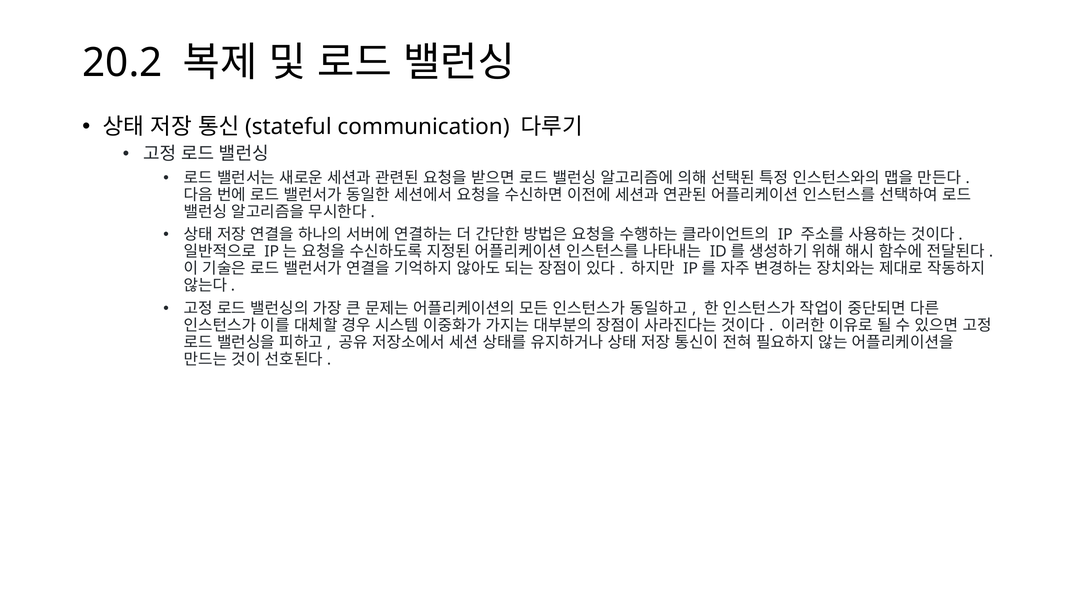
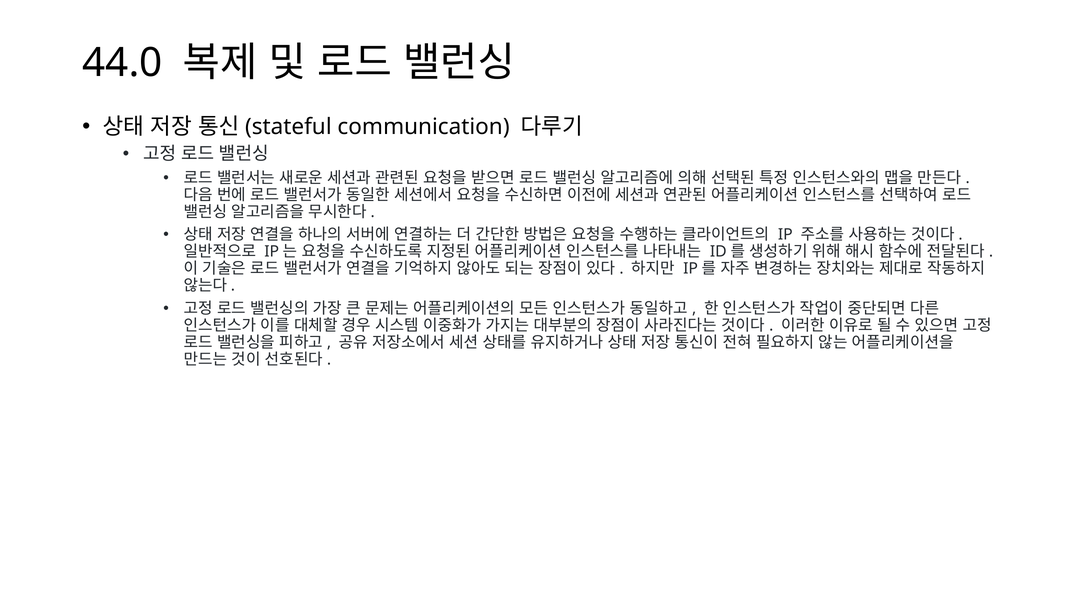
20.2: 20.2 -> 44.0 (122, 63)
